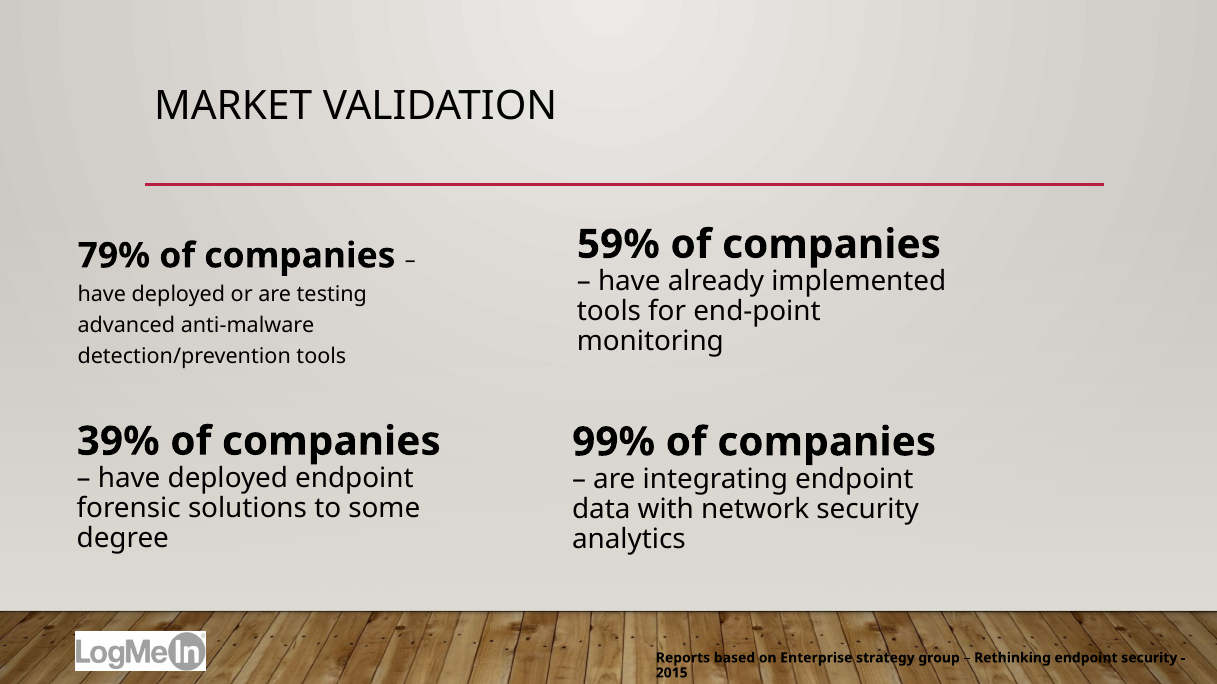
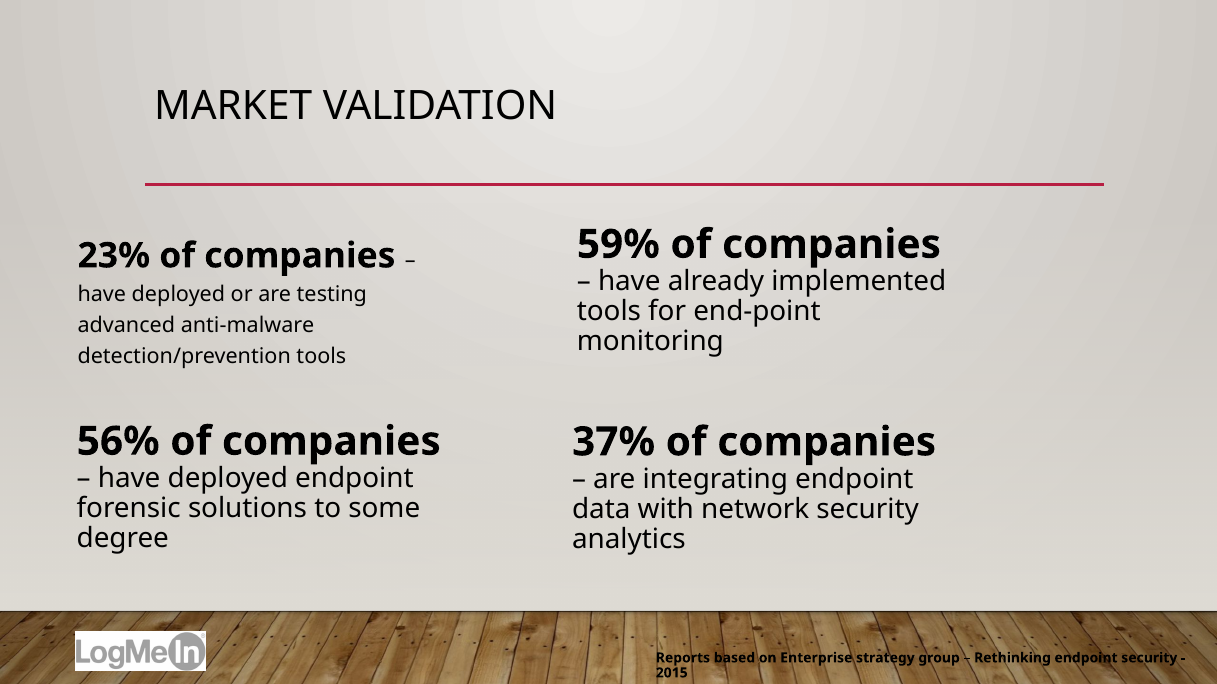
79%: 79% -> 23% (114, 256)
39%: 39% -> 56% (118, 442)
99%: 99% -> 37% (614, 442)
